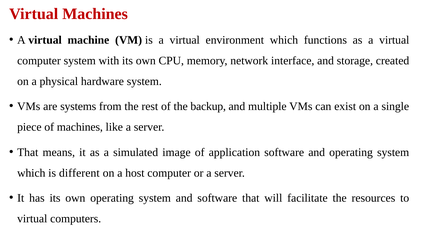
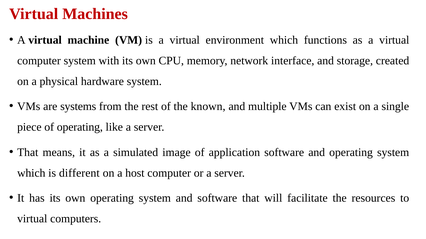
backup: backup -> known (208, 107)
of machines: machines -> operating (80, 128)
